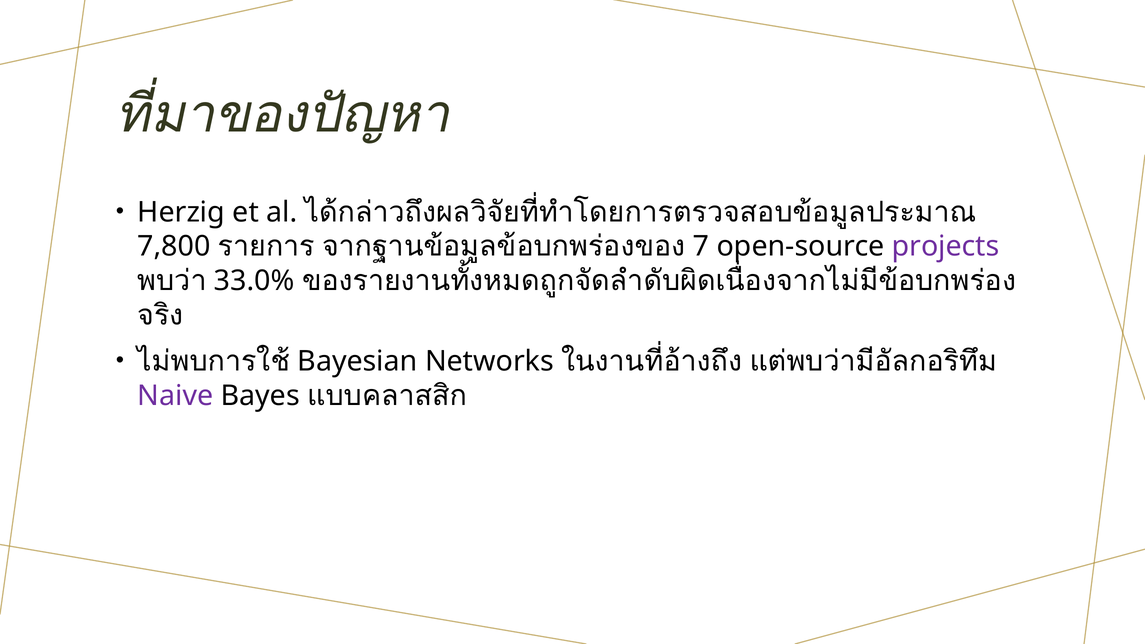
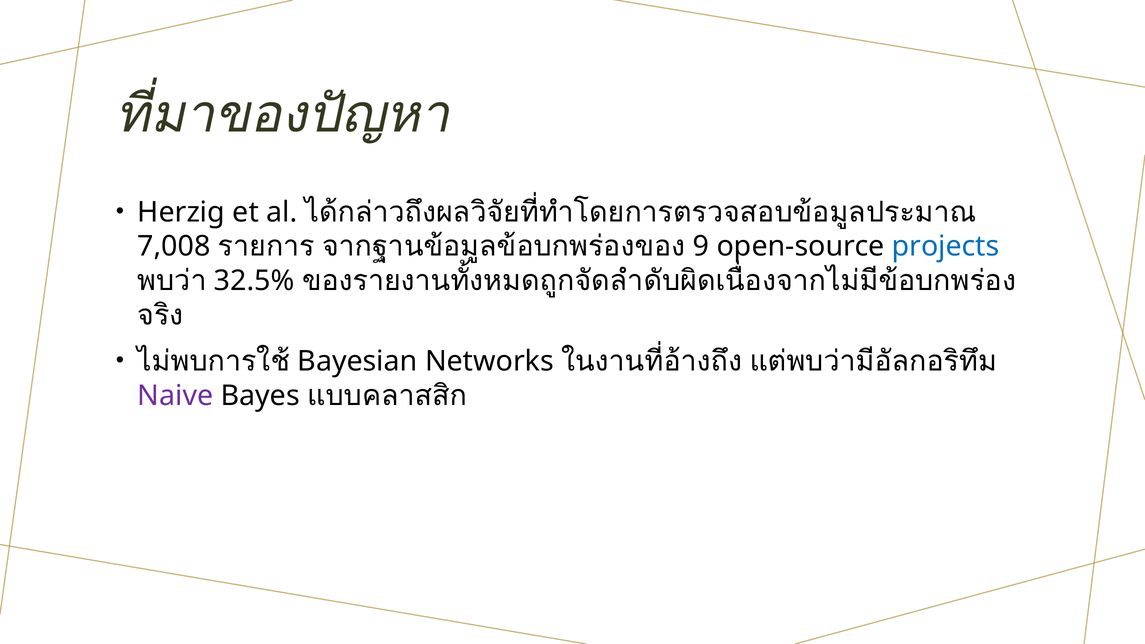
7,800: 7,800 -> 7,008 (174, 247)
7: 7 -> 9 (701, 247)
projects colour: purple -> blue (946, 247)
33.0%: 33.0% -> 32.5% (254, 281)
